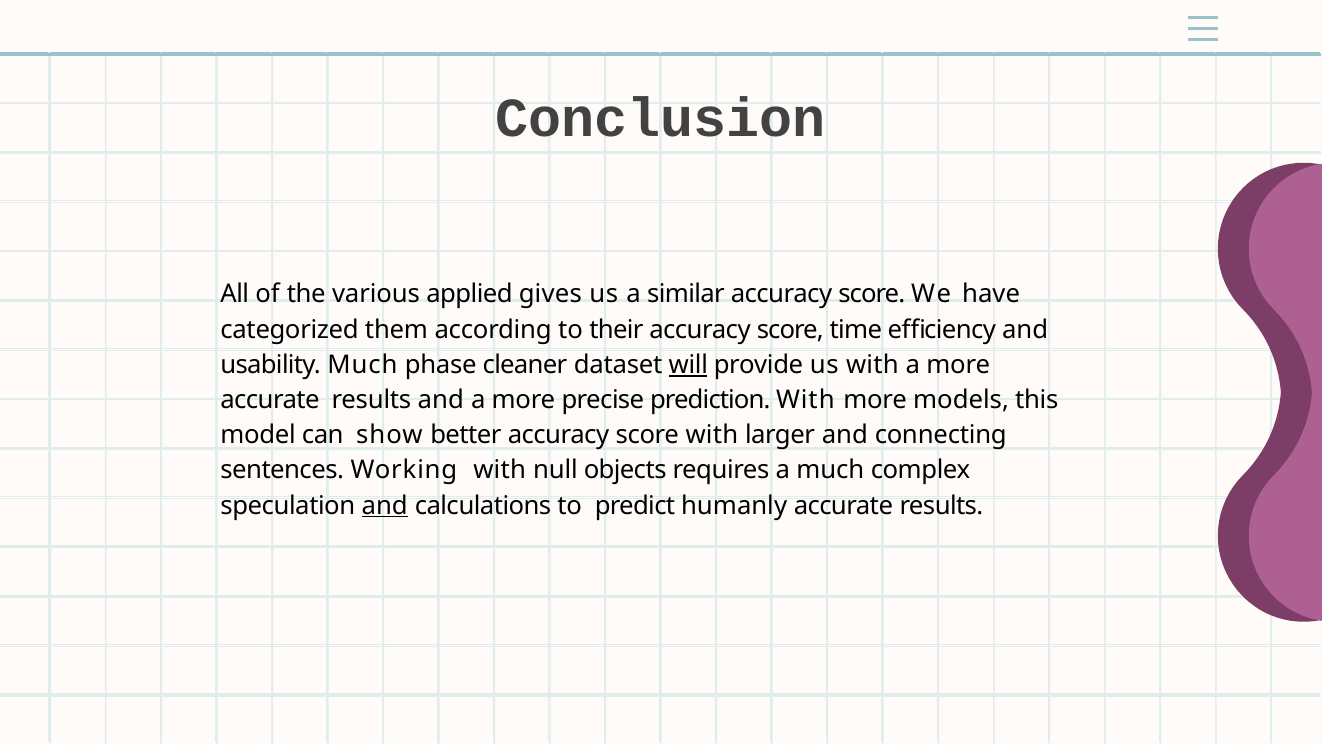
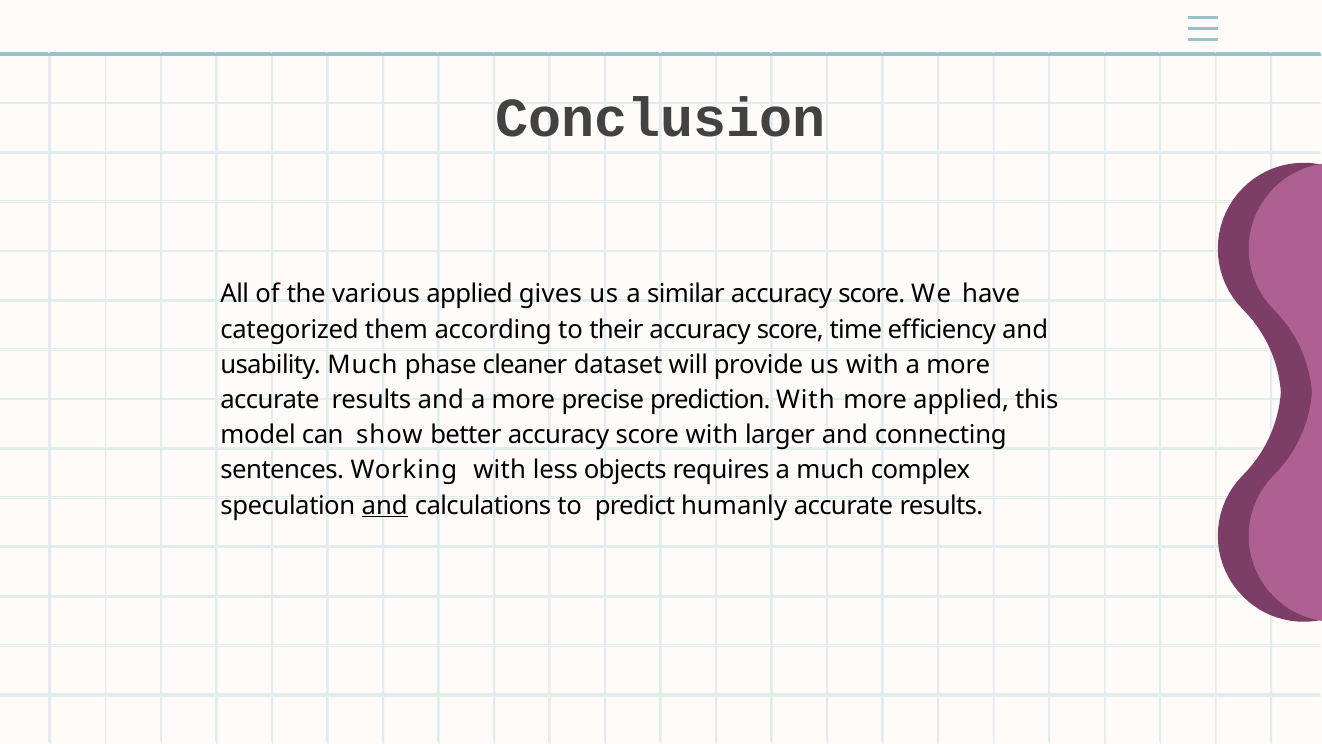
will underline: present -> none (688, 365)
more models: models -> applied (961, 400)
null: null -> less (555, 470)
